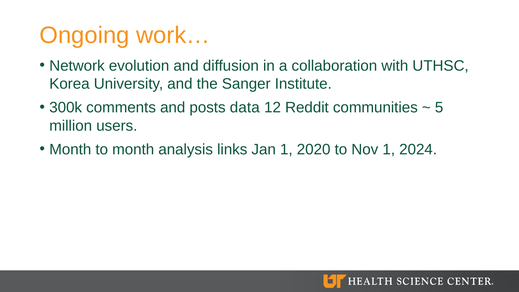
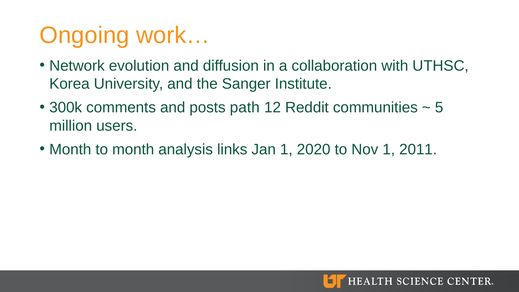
data: data -> path (245, 108)
2024: 2024 -> 2011 (418, 149)
